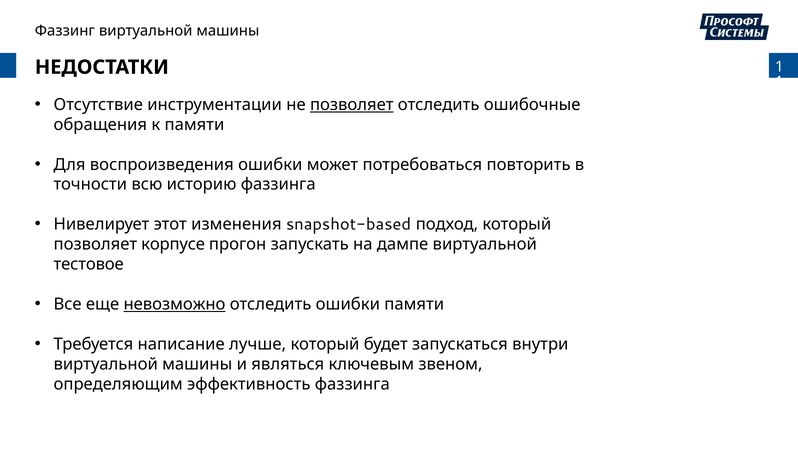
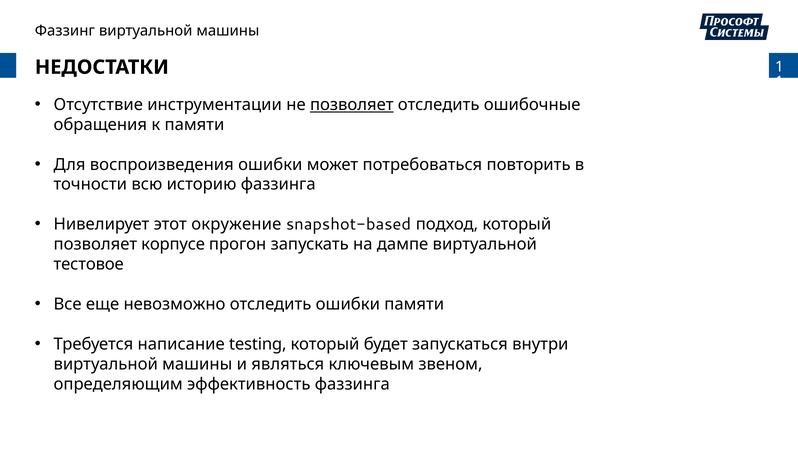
изменения: изменения -> окружение (236, 224)
невозможно underline: present -> none (174, 304)
лучше: лучше -> testing (258, 344)
